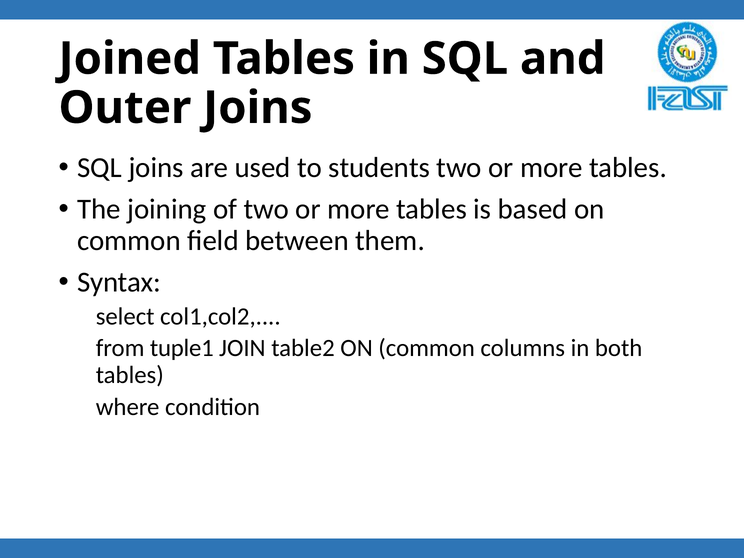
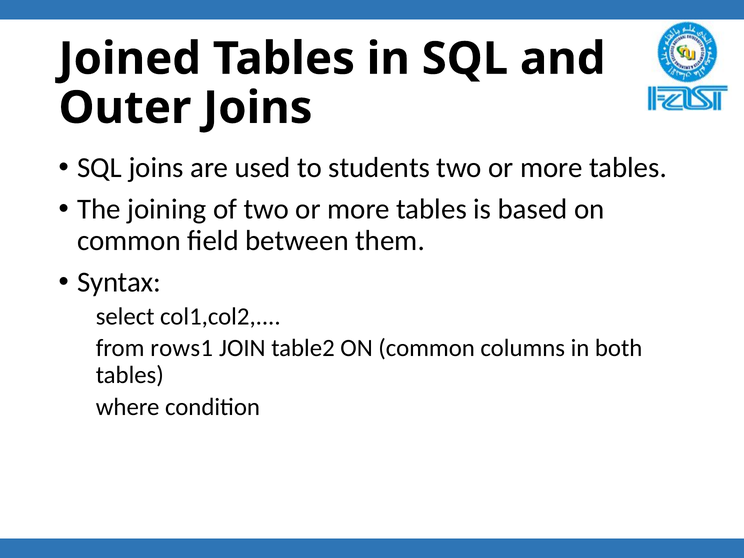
tuple1: tuple1 -> rows1 (182, 348)
